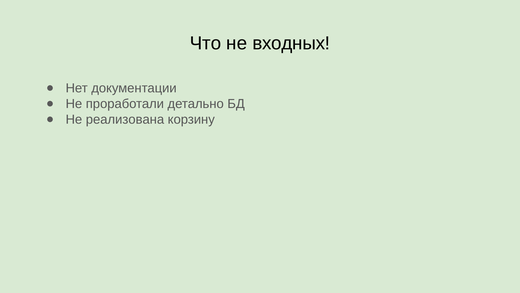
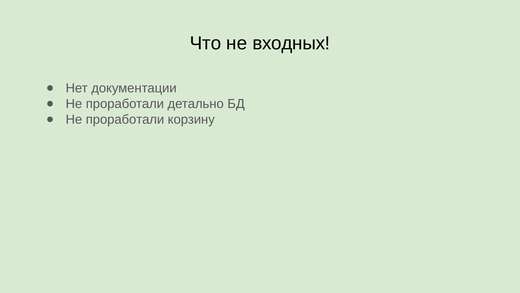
реализована: реализована -> проработали (125, 119)
